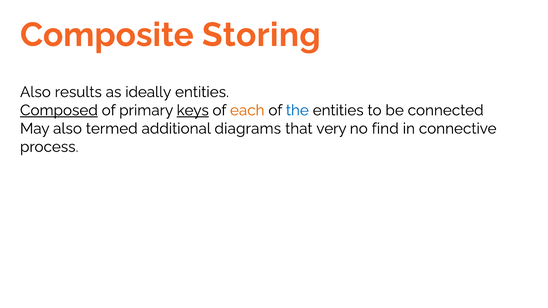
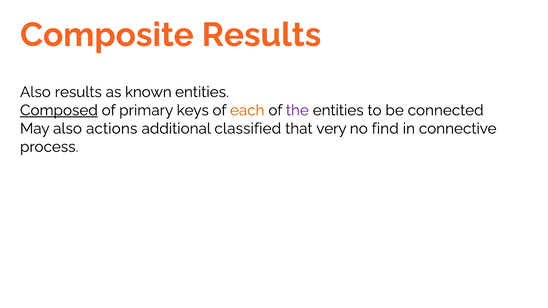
Composite Storing: Storing -> Results (261, 35)
ideally: ideally -> known (148, 92)
keys underline: present -> none (193, 110)
the colour: blue -> purple (297, 110)
termed: termed -> actions (112, 129)
diagrams: diagrams -> classified (248, 129)
